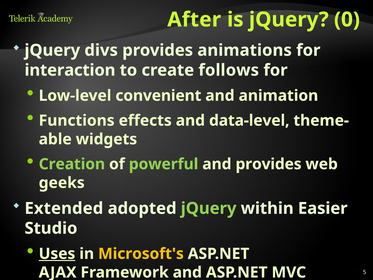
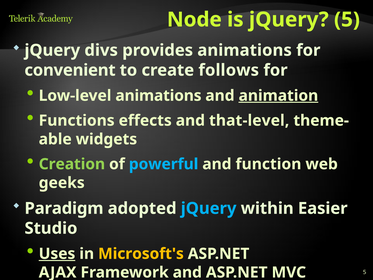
After: After -> Node (194, 20)
jQuery 0: 0 -> 5 (347, 20)
interaction: interaction -> convenient (70, 70)
Low-level convenient: convenient -> animations (158, 96)
animation underline: none -> present (278, 96)
data-level: data-level -> that-level (249, 120)
powerful colour: light green -> light blue (164, 164)
and provides: provides -> function (268, 164)
Extended: Extended -> Paradigm (64, 208)
jQuery colour: light green -> light blue (209, 208)
